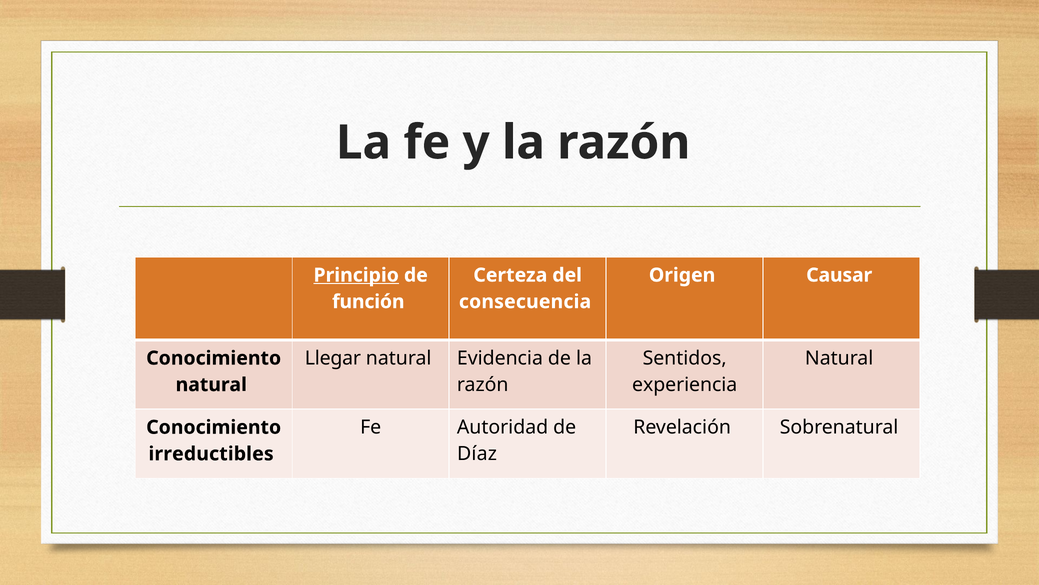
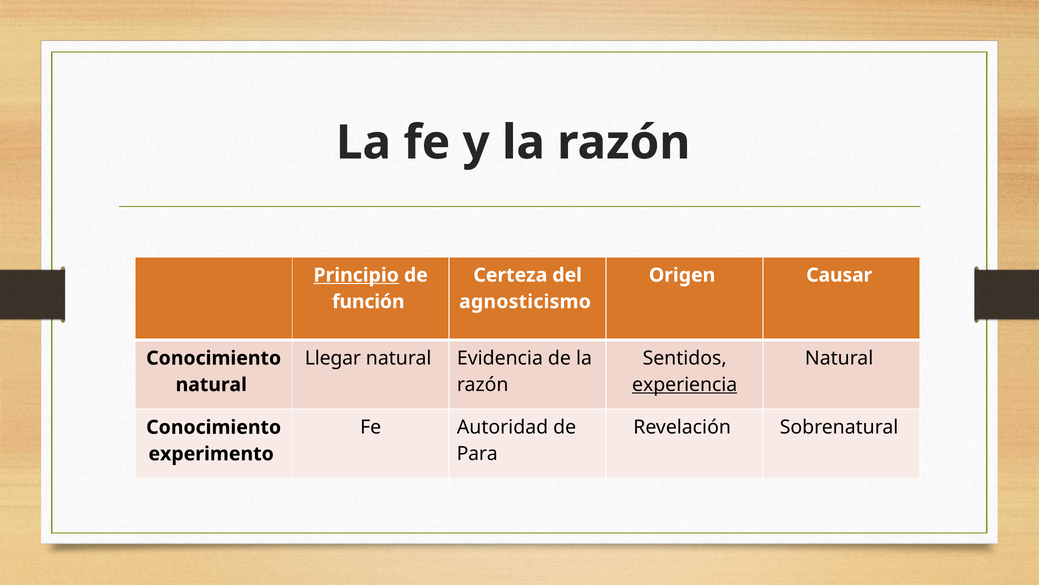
consecuencia: consecuencia -> agnosticismo (525, 301)
experiencia underline: none -> present (685, 384)
Díaz: Díaz -> Para (477, 453)
irreductibles: irreductibles -> experimento (211, 453)
